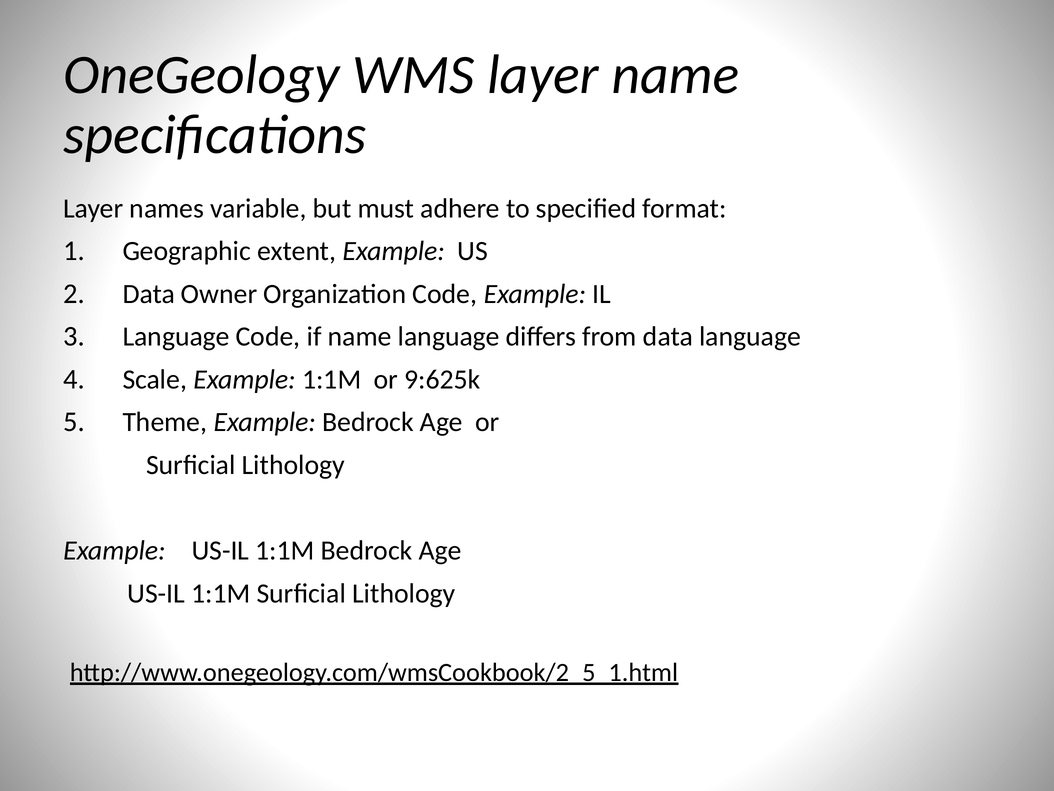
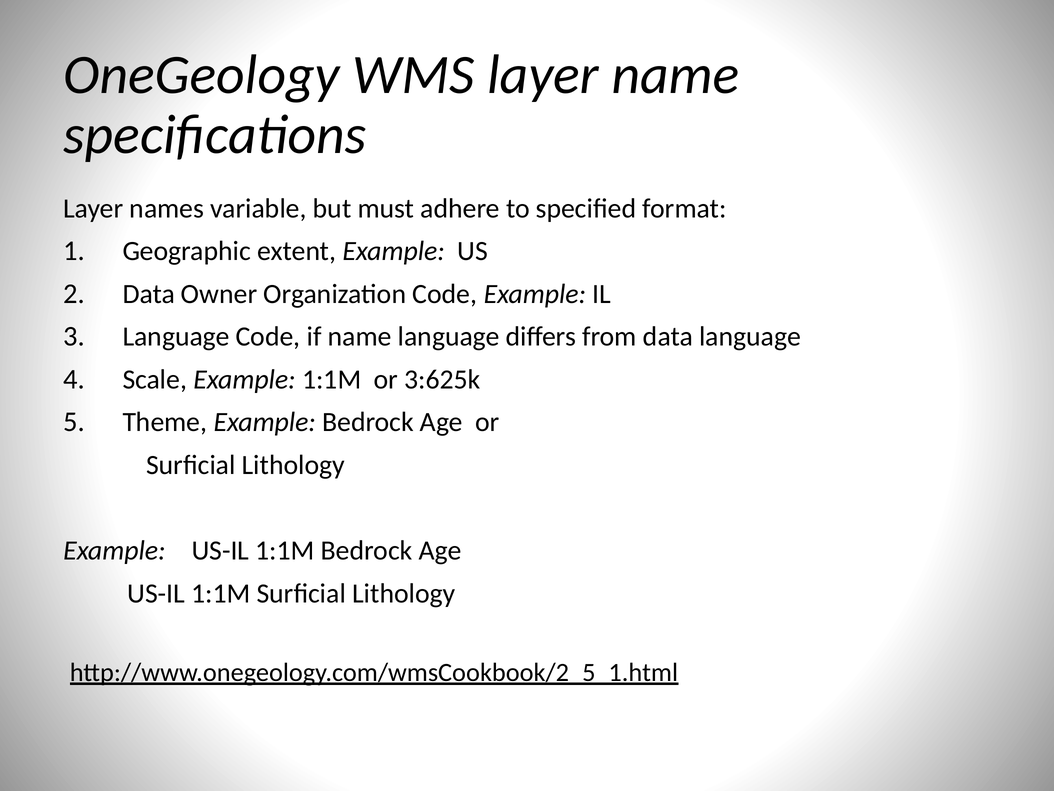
9:625k: 9:625k -> 3:625k (442, 379)
